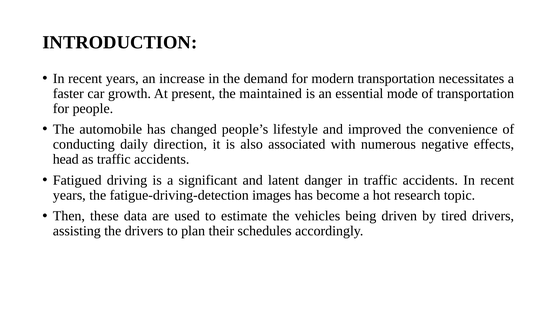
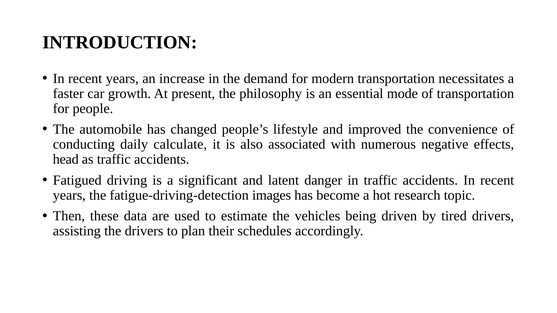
maintained: maintained -> philosophy (271, 94)
direction: direction -> calculate (180, 144)
